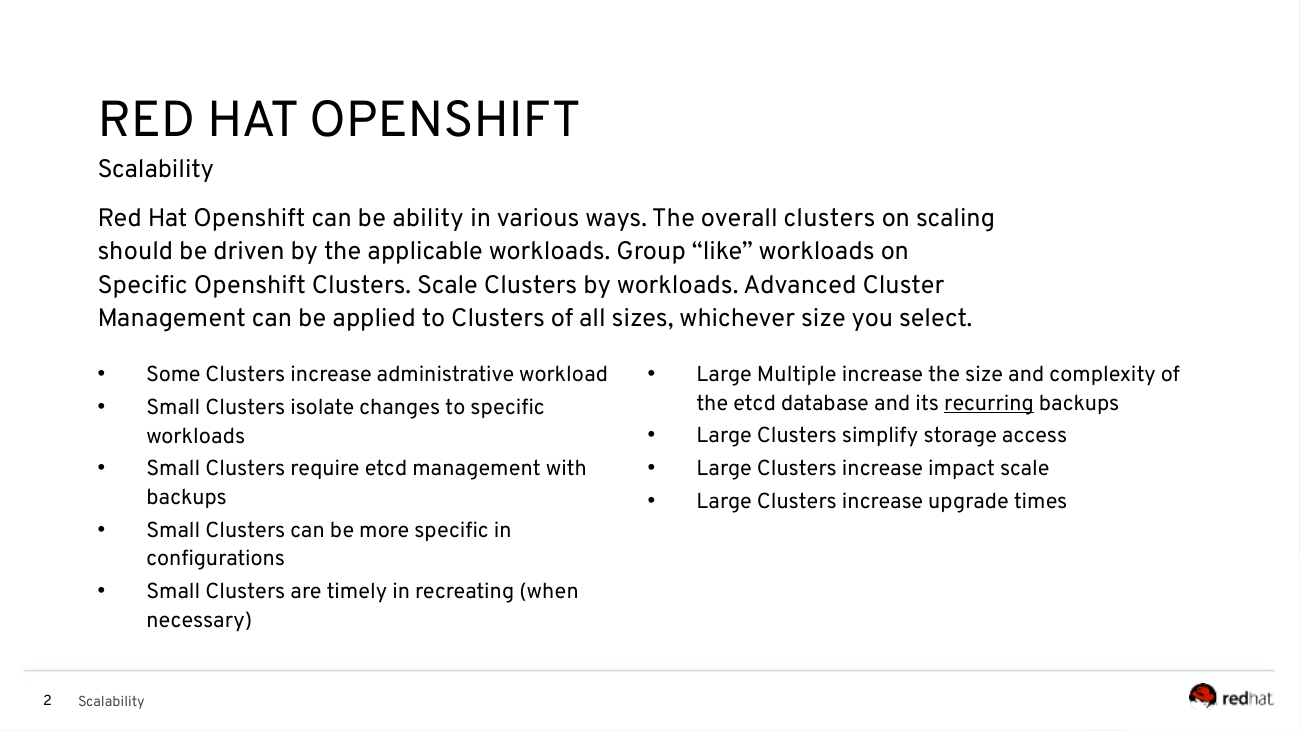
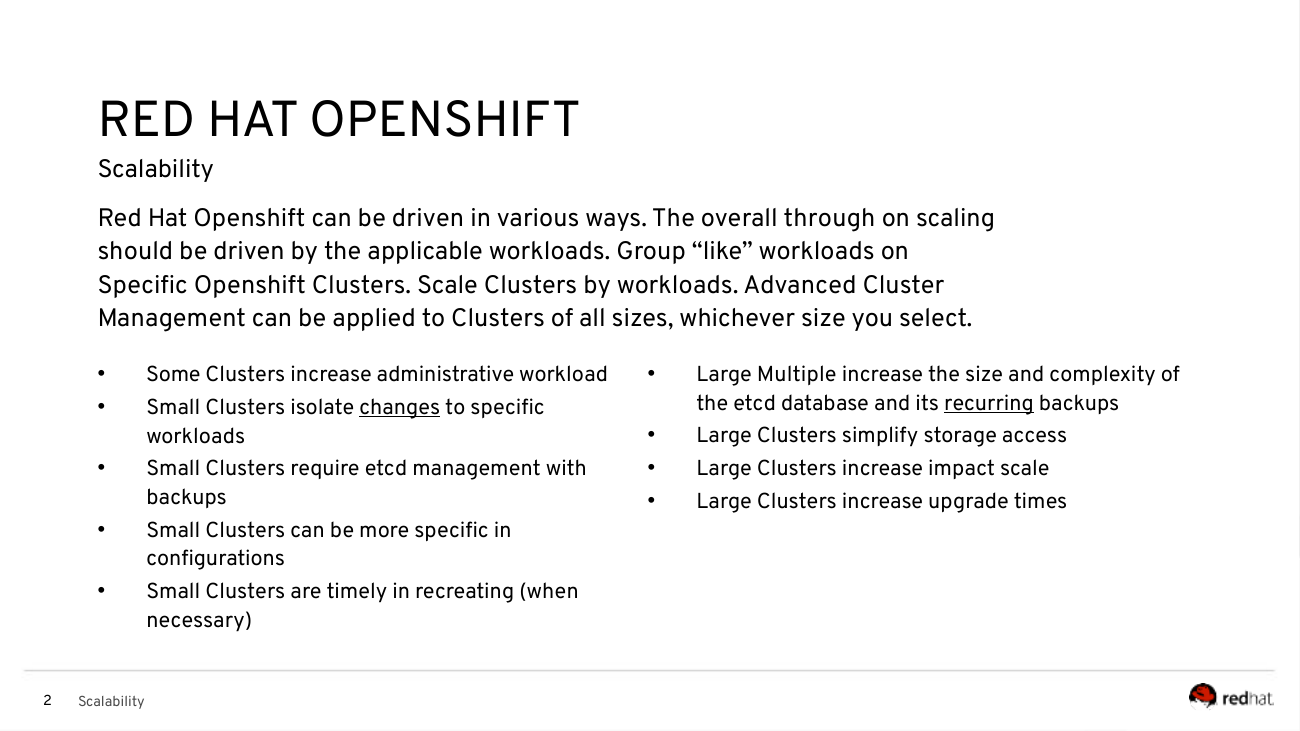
can be ability: ability -> driven (428, 218)
overall clusters: clusters -> through (830, 218)
changes underline: none -> present (400, 407)
